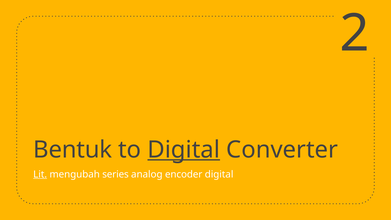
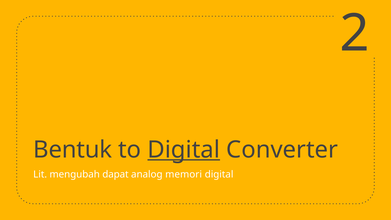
Lit underline: present -> none (40, 174)
series: series -> dapat (115, 174)
encoder: encoder -> memori (184, 174)
